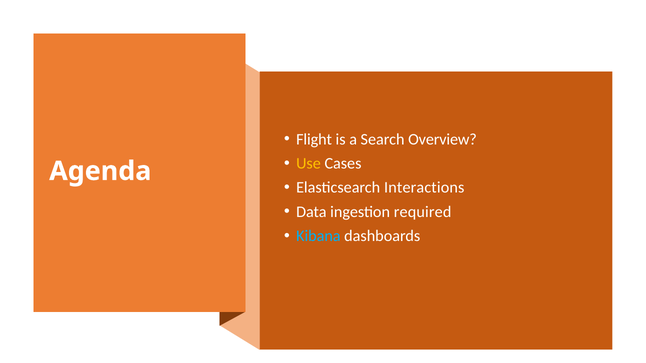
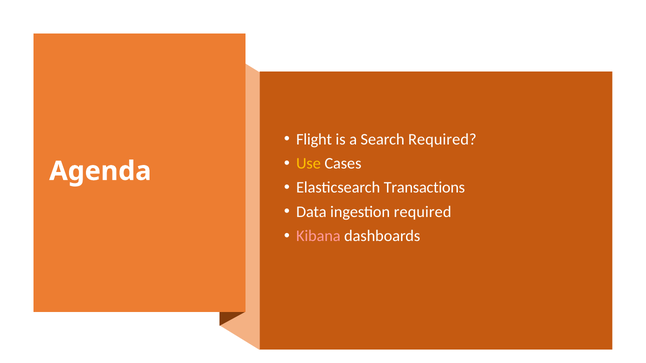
Search Overview: Overview -> Required (442, 139)
Interactions: Interactions -> Transactions (424, 188)
Kibana colour: light blue -> pink (318, 236)
